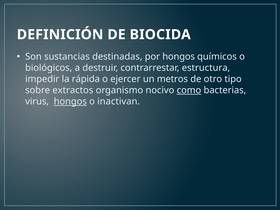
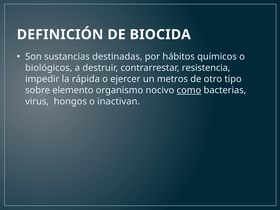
por hongos: hongos -> hábitos (179, 57)
estructura: estructura -> resistencia (206, 68)
extractos: extractos -> elemento (73, 90)
hongos underline: present -> none (70, 101)
